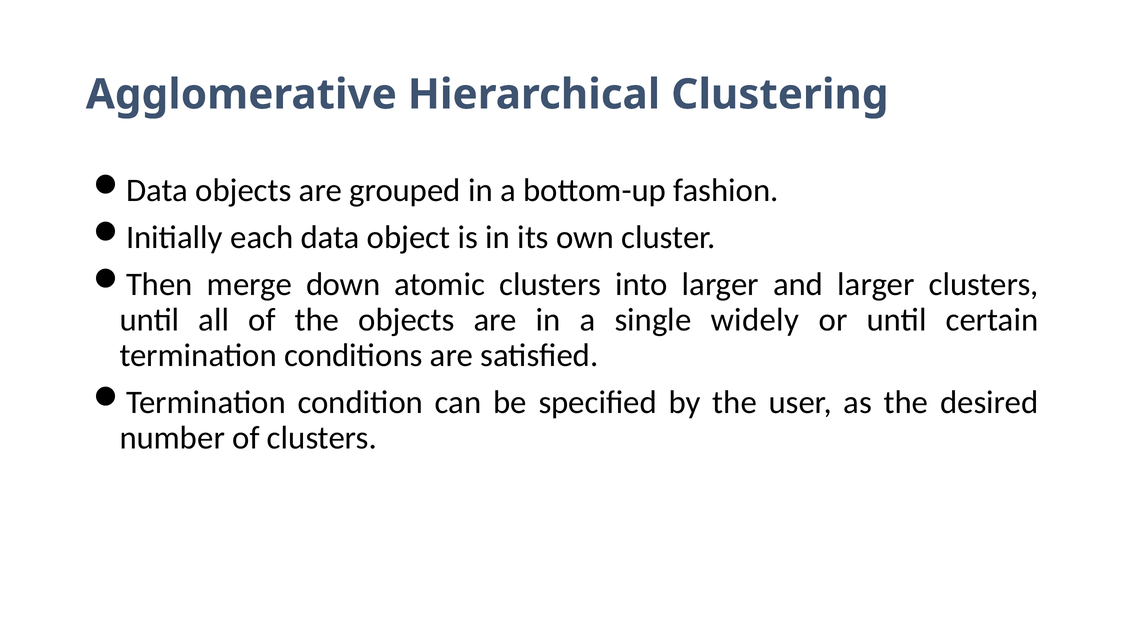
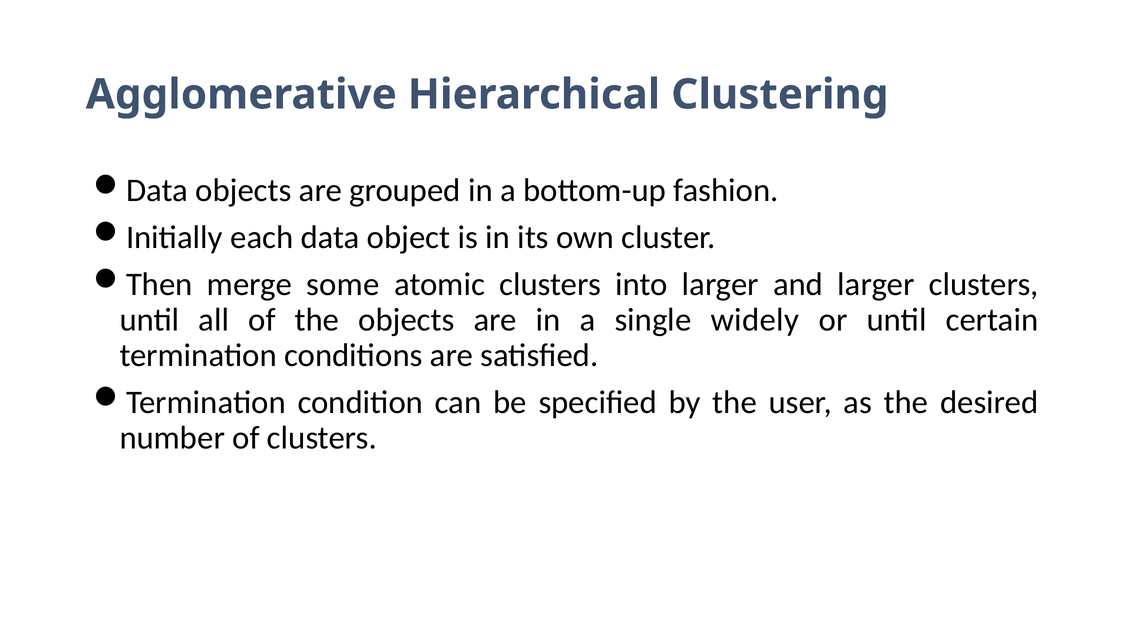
down: down -> some (343, 284)
